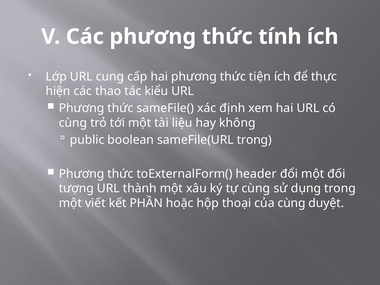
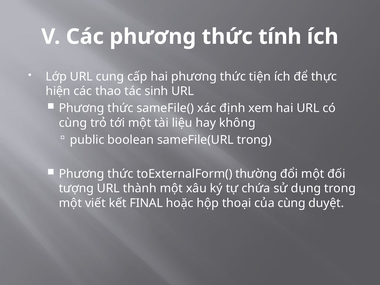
kiểu: kiểu -> sinh (156, 91)
header: header -> thường (256, 174)
tự cùng: cùng -> chứa (256, 188)
PHẦN: PHẦN -> FINAL (146, 203)
